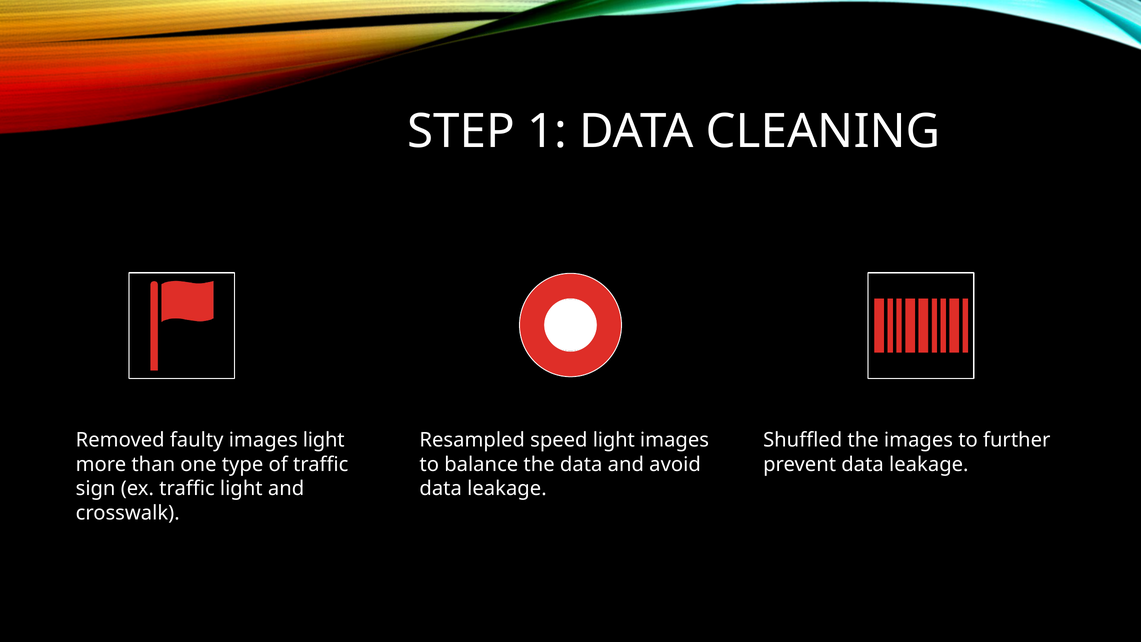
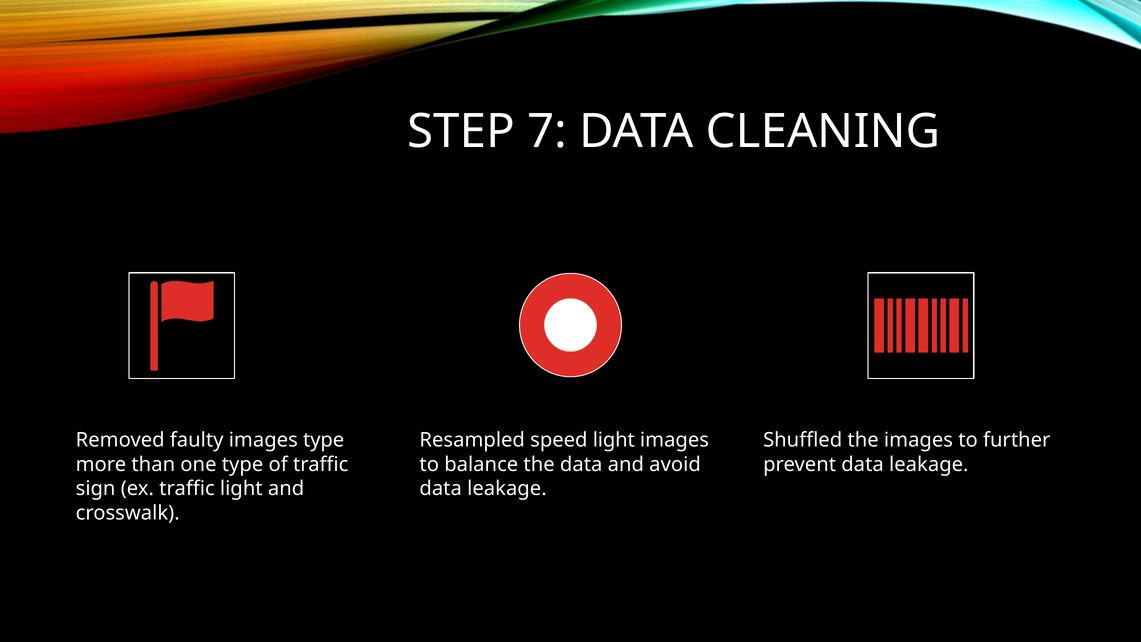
1: 1 -> 7 (547, 132)
images light: light -> type (324, 440)
